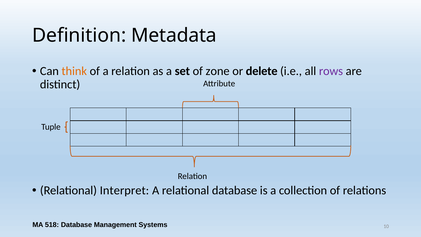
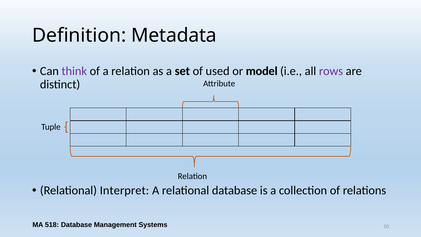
think colour: orange -> purple (74, 71)
zone: zone -> used (218, 71)
delete: delete -> model (262, 71)
